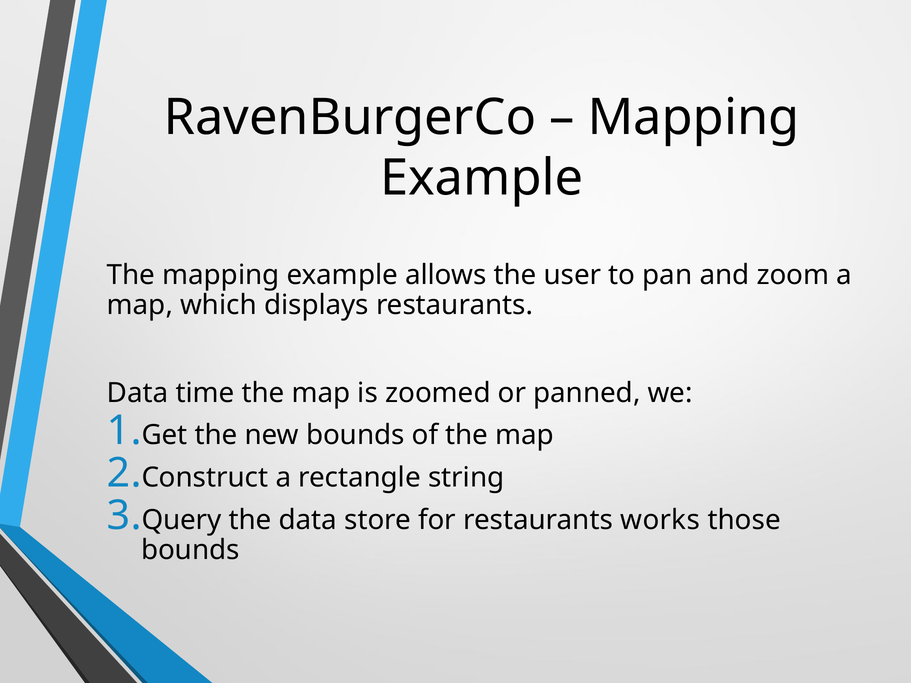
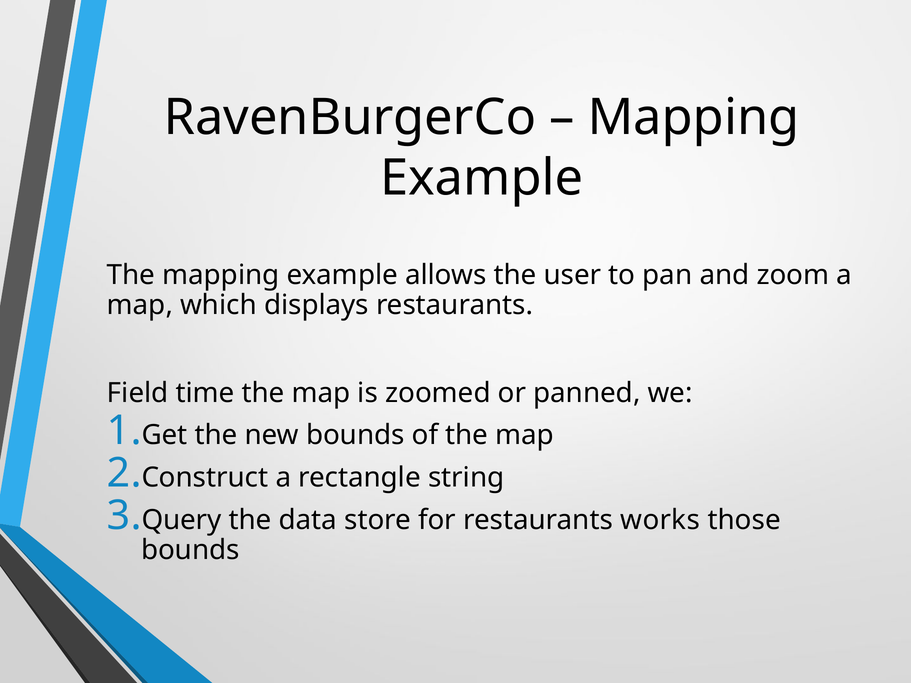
Data: Data -> Field (138, 393)
